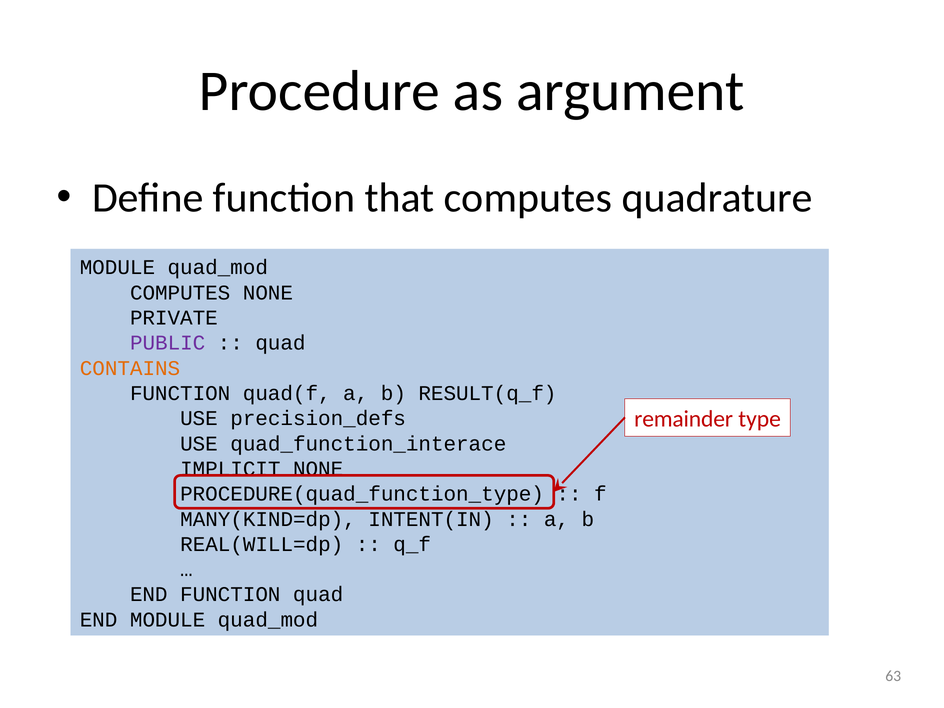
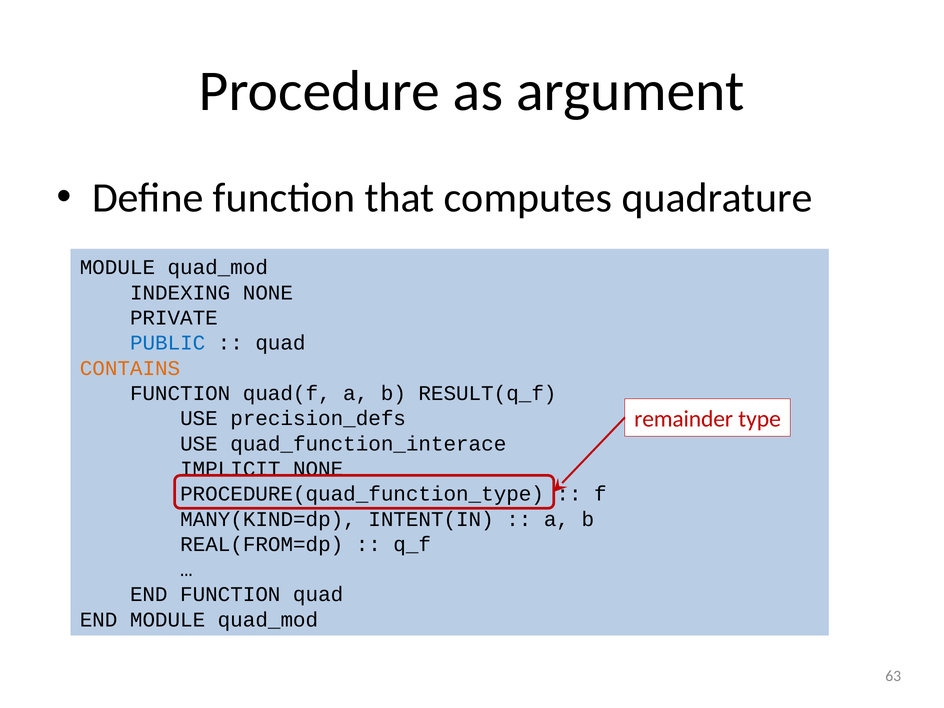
COMPUTES: COMPUTES -> INDEXING (180, 293)
PUBLIC colour: purple -> blue (168, 343)
REAL(WILL=dp: REAL(WILL=dp -> REAL(FROM=dp (262, 544)
